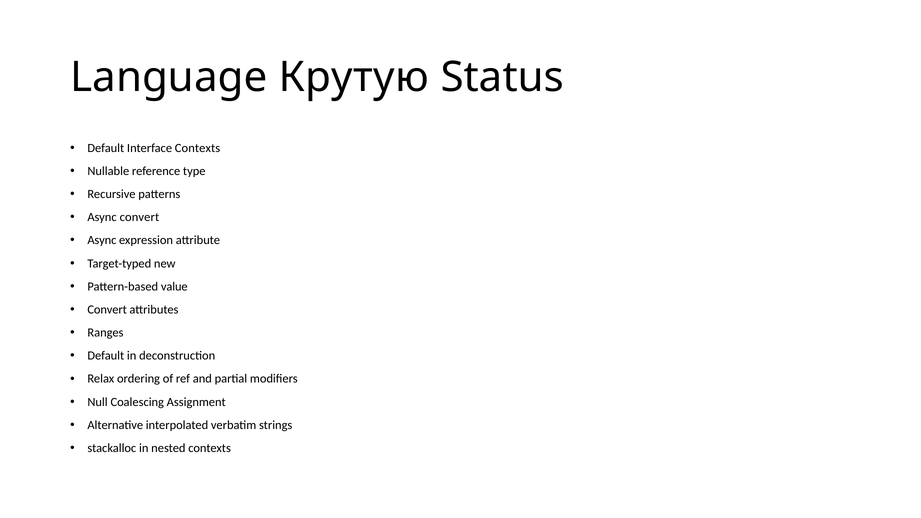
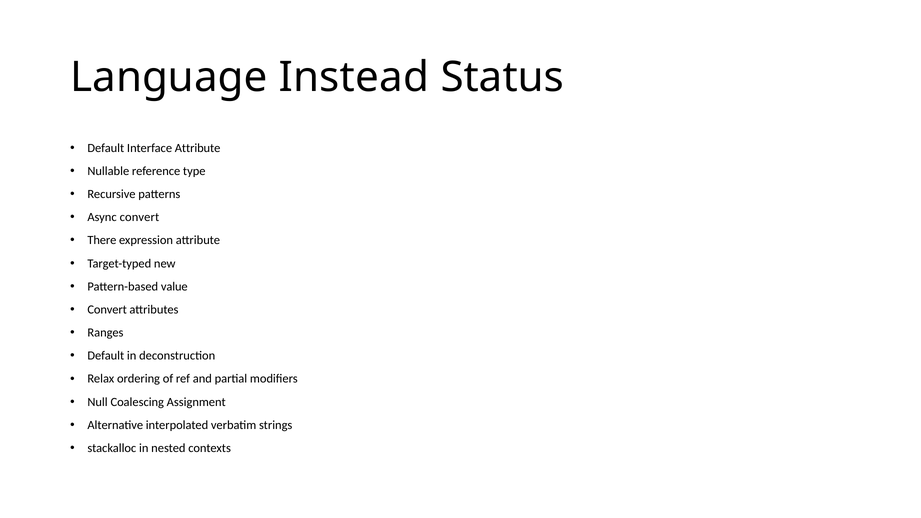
Крутую: Крутую -> Instead (354, 77)
Interface Contexts: Contexts -> Attribute (198, 148)
Async: Async -> There (102, 240)
